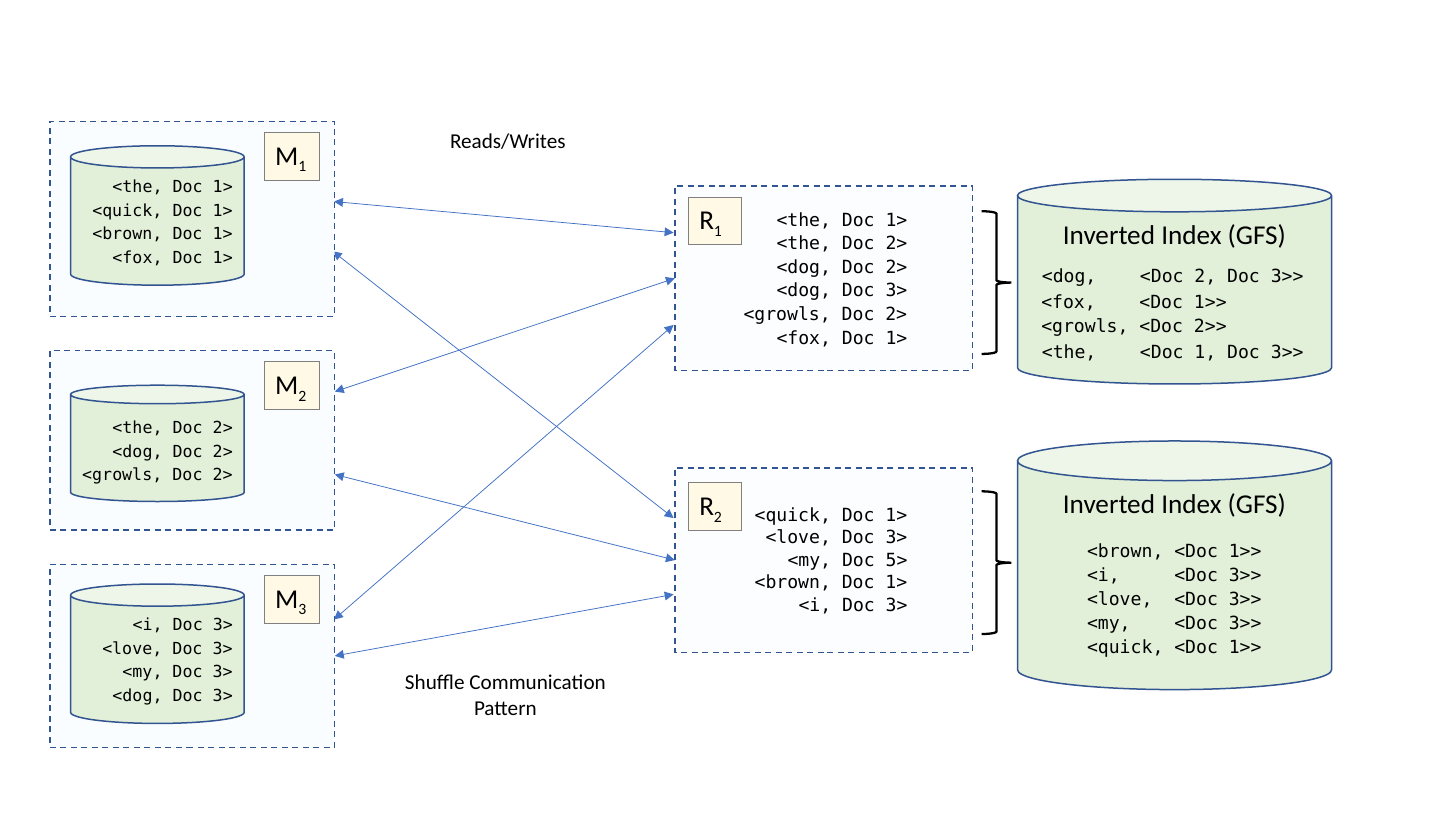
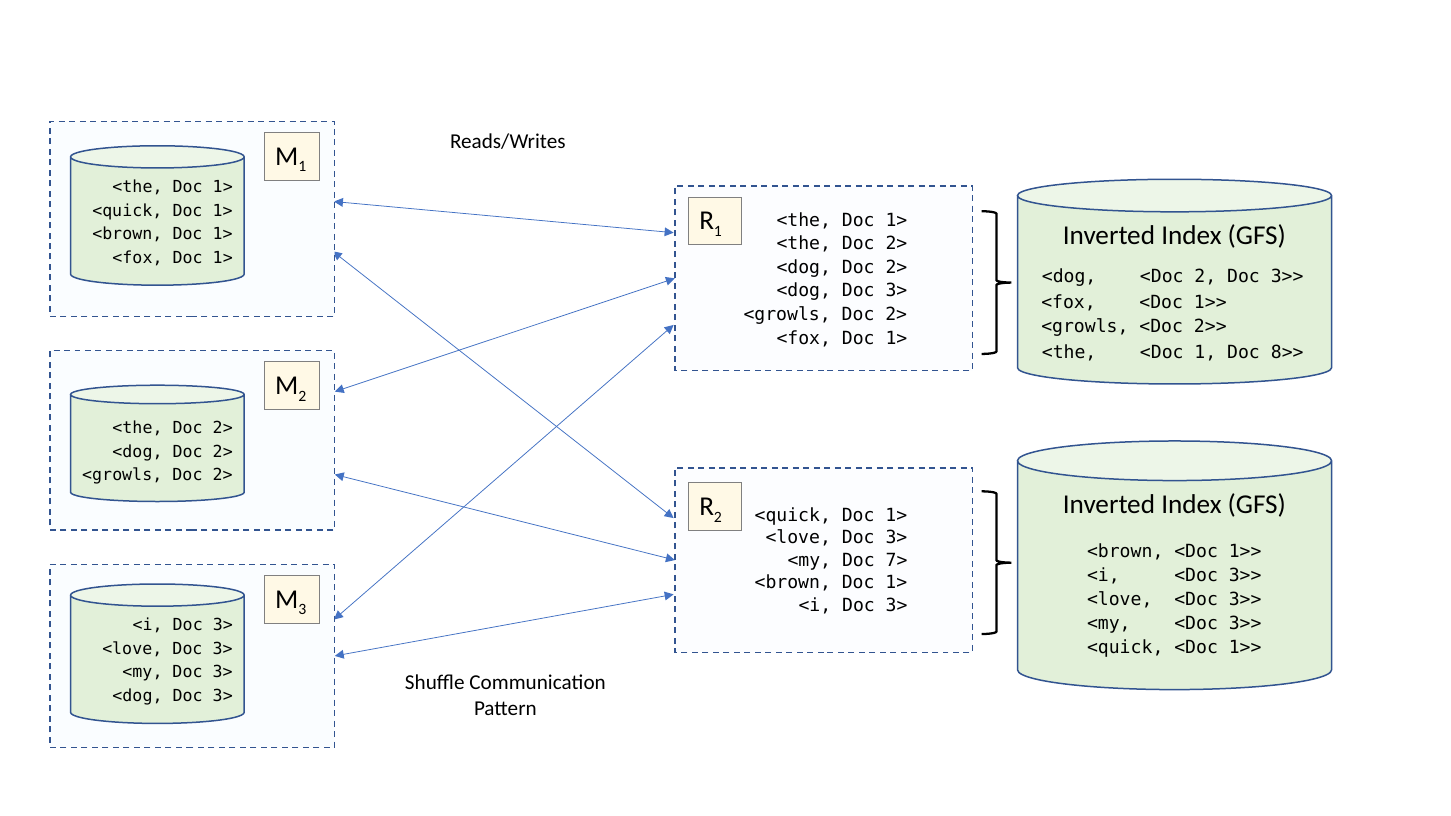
1 Doc 3>>: 3>> -> 8>> (1287, 353)
5>: 5> -> 7> (897, 560)
